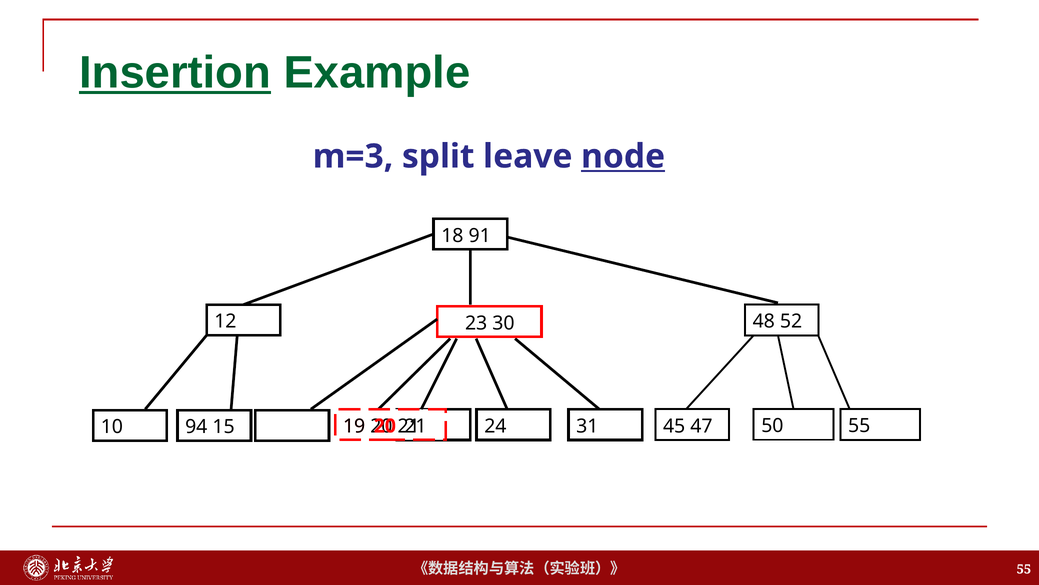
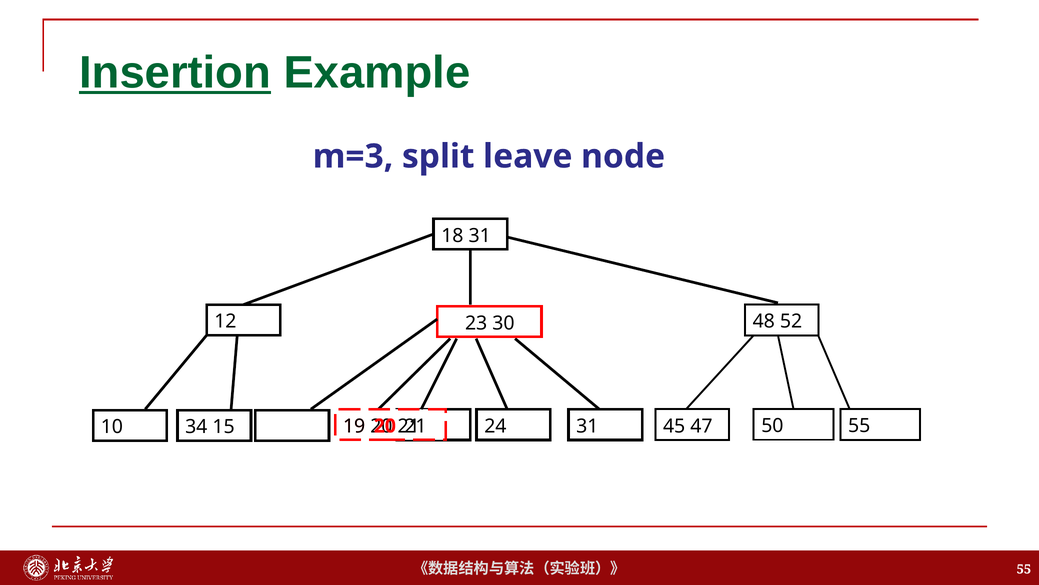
node underline: present -> none (623, 156)
18 91: 91 -> 31 (480, 235)
94: 94 -> 34 (196, 427)
